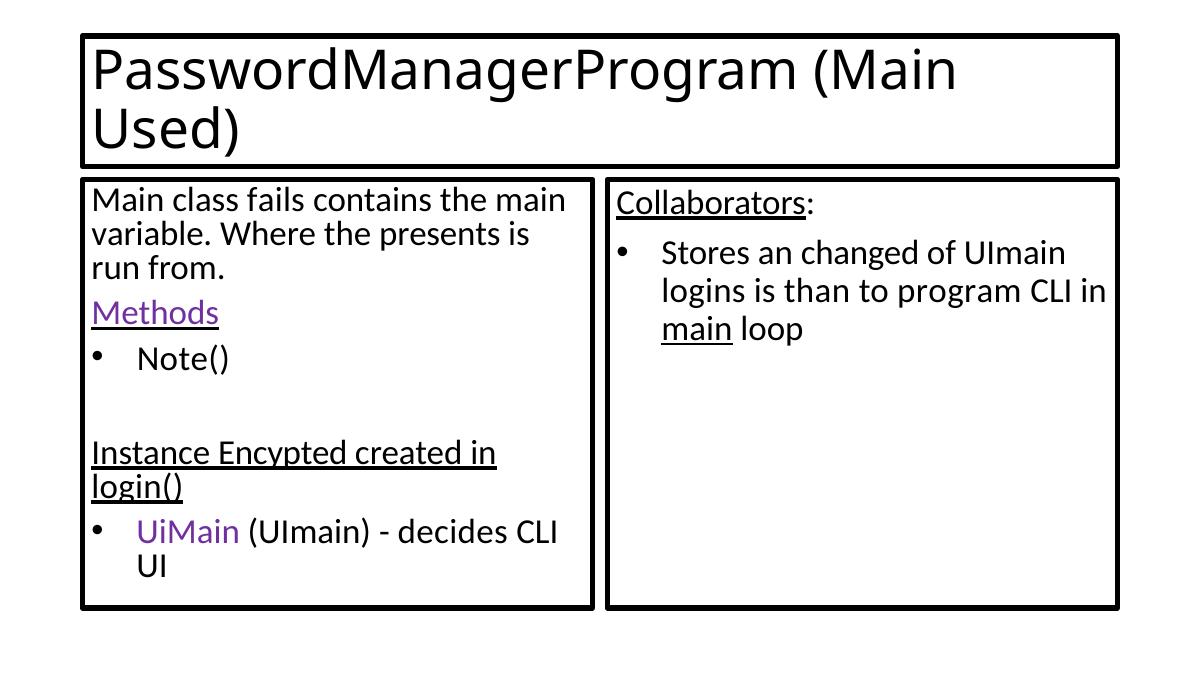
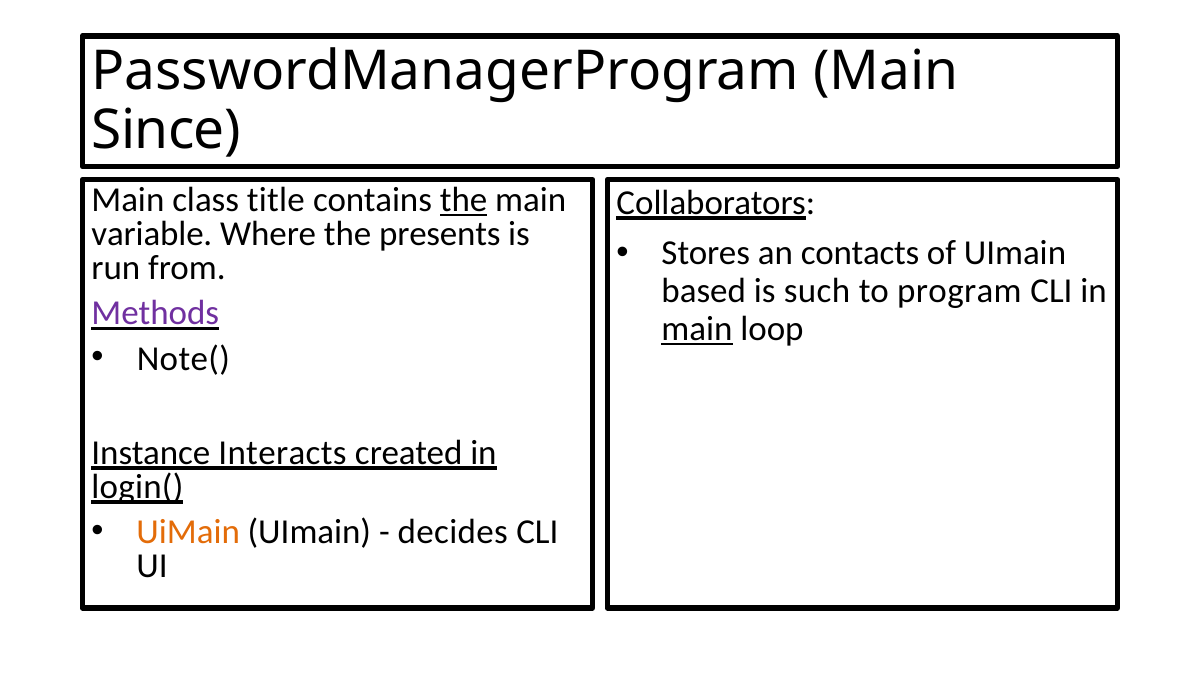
Used: Used -> Since (166, 130)
fails: fails -> title (276, 200)
the underline: none -> present (464, 200)
changed: changed -> contacts (860, 253)
logins: logins -> based (704, 291)
than: than -> such (817, 291)
Encypted: Encypted -> Interacts (282, 453)
UiMain colour: purple -> orange (188, 532)
